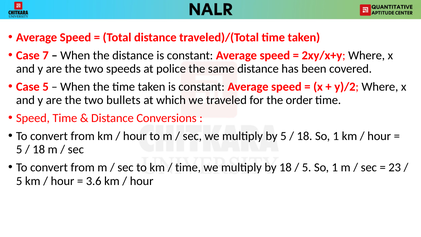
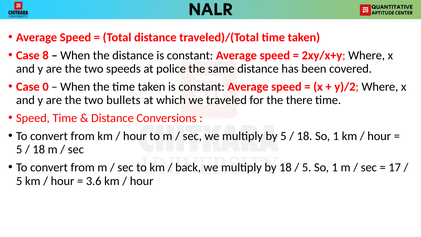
7: 7 -> 8 (46, 55)
Case 5: 5 -> 0 (46, 87)
order: order -> there (299, 100)
time: time -> back (188, 167)
23: 23 -> 17 (395, 167)
